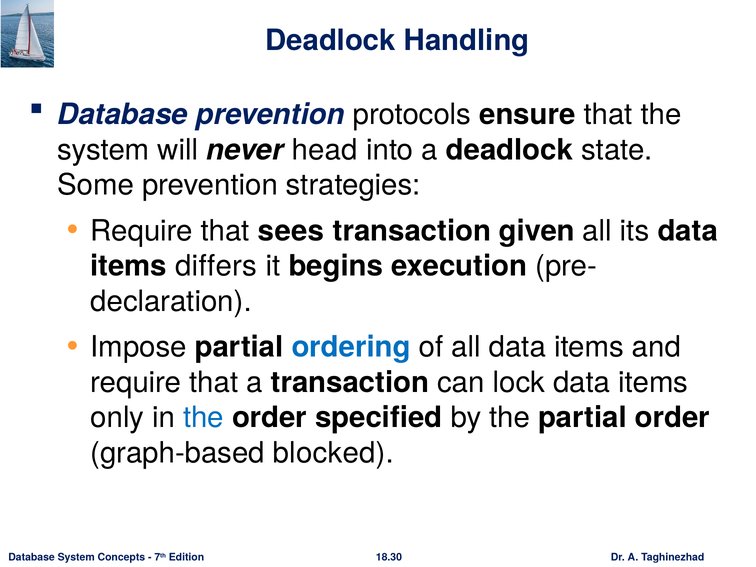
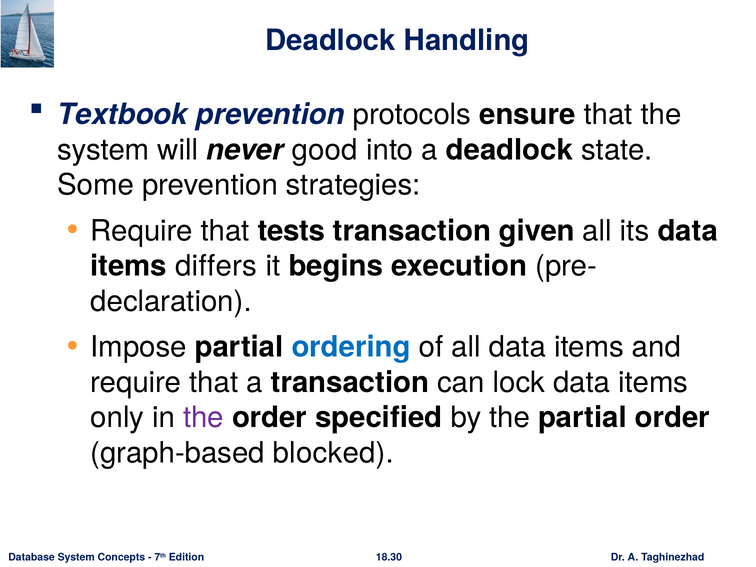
Database: Database -> Textbook (123, 115)
head: head -> good (325, 150)
sees: sees -> tests (291, 231)
the colour: blue -> purple (203, 418)
